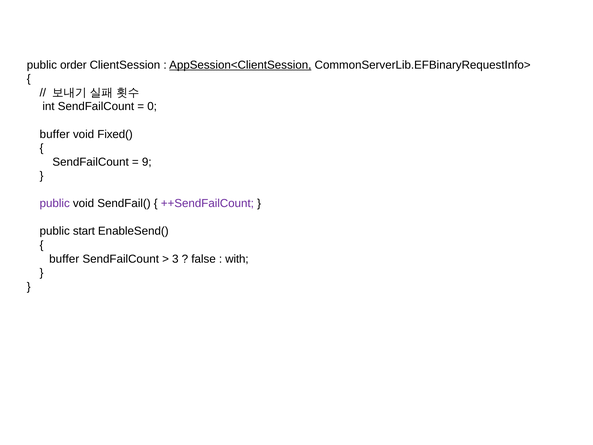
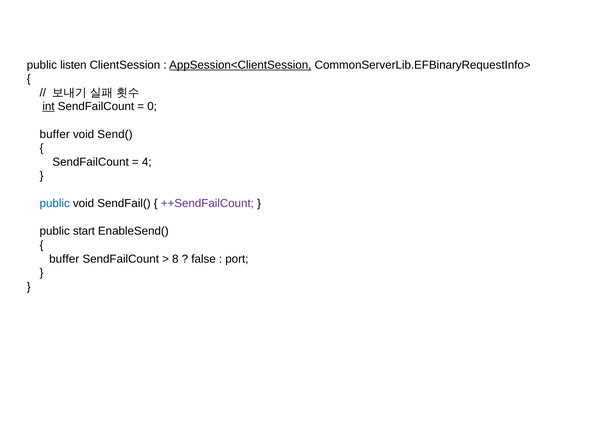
order: order -> listen (73, 65)
int underline: none -> present (49, 106)
Fixed(: Fixed( -> Send( (115, 134)
9: 9 -> 4 (147, 162)
public colour: purple -> blue (55, 203)
3: 3 -> 8 (175, 259)
with: with -> port (237, 259)
